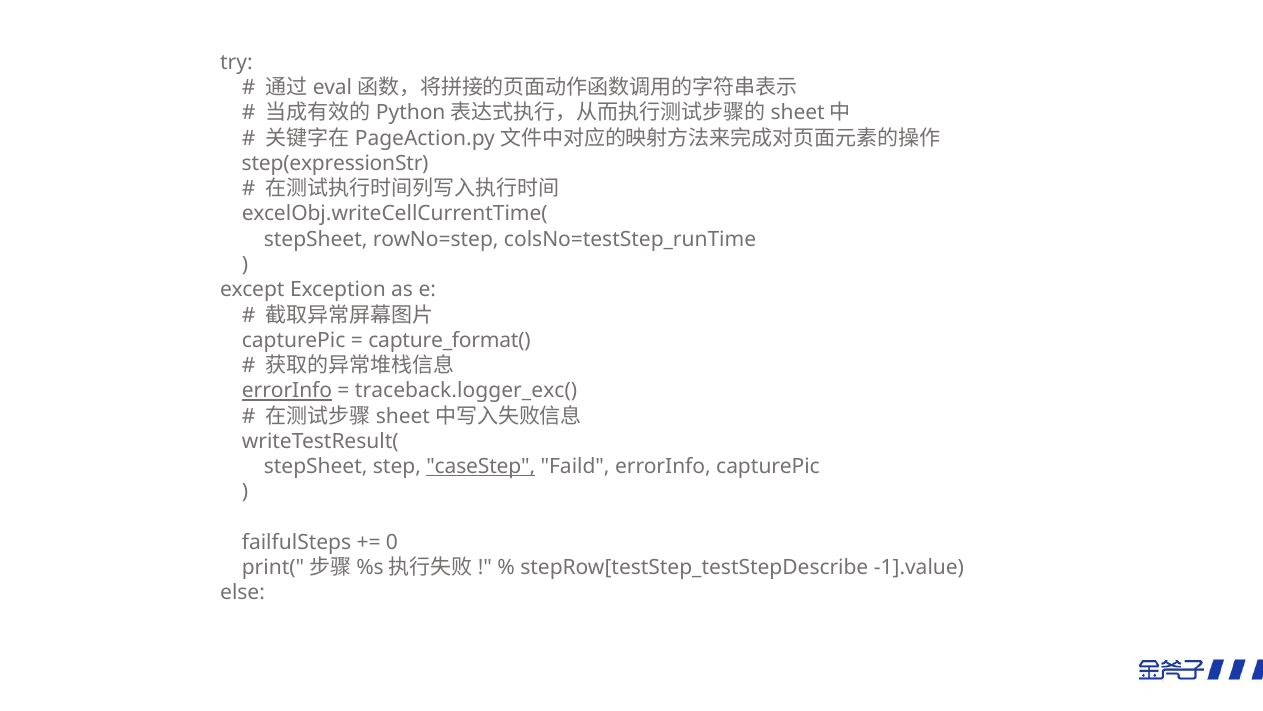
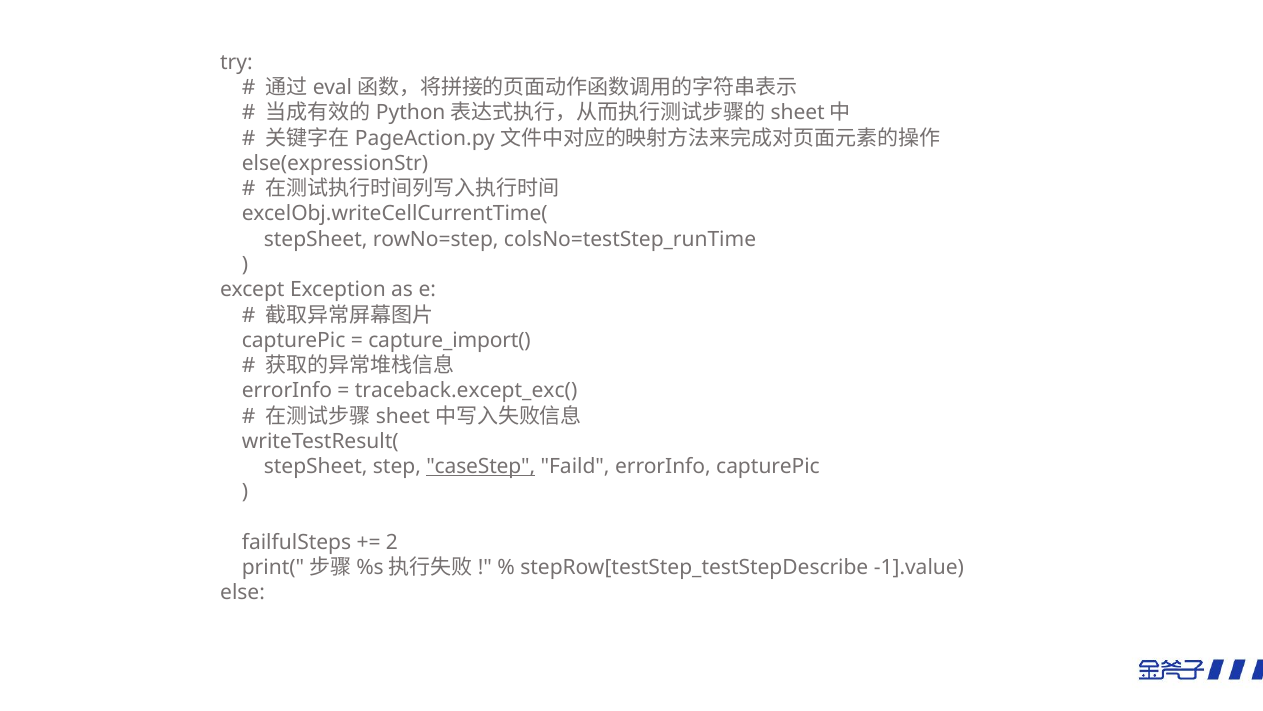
step(expressionStr: step(expressionStr -> else(expressionStr (335, 163)
capture_format(: capture_format( -> capture_import( (450, 340)
errorInfo underline: present -> none (287, 391)
traceback.logger_exc(: traceback.logger_exc( -> traceback.except_exc( (466, 391)
0: 0 -> 2 (392, 542)
